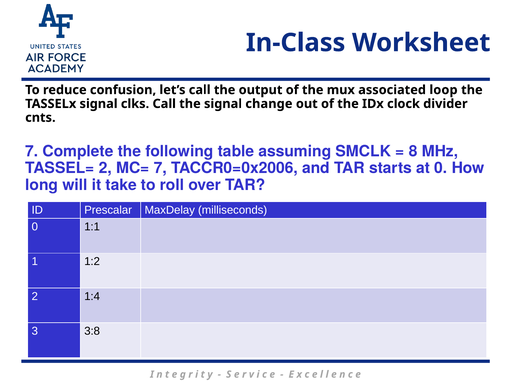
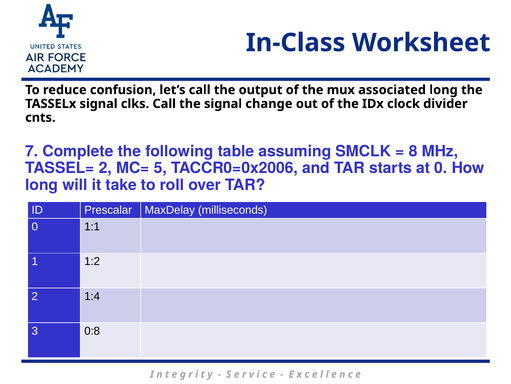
associated loop: loop -> long (443, 90)
MC= 7: 7 -> 5 (160, 168)
3:8: 3:8 -> 0:8 (92, 331)
